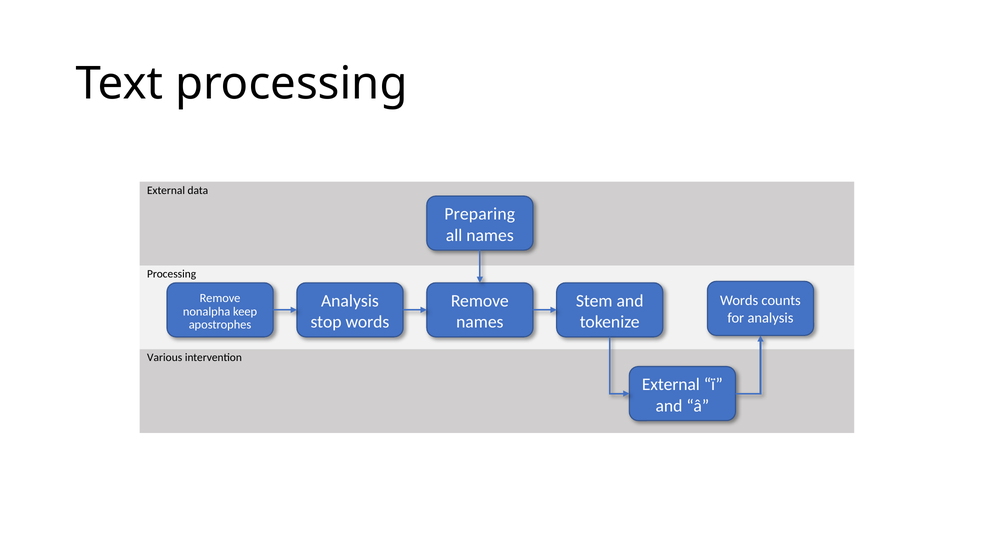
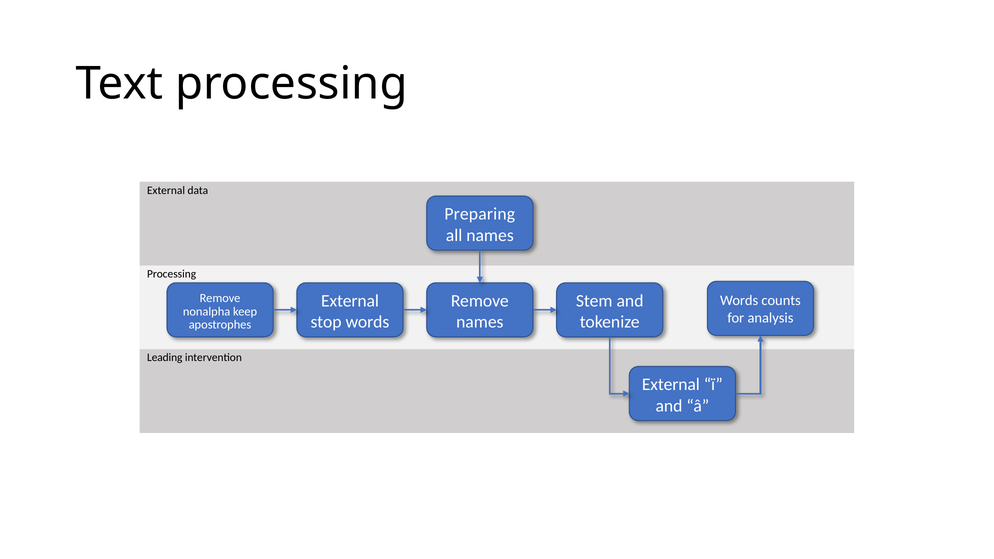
Analysis: Analysis -> External (350, 301)
Various: Various -> Leading (165, 357)
